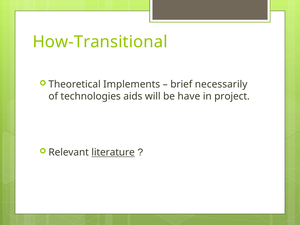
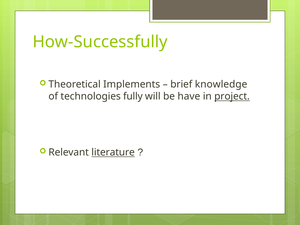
How-Transitional: How-Transitional -> How-Successfully (100, 42)
necessarily: necessarily -> knowledge (221, 84)
aids: aids -> fully (133, 96)
project underline: none -> present (232, 96)
